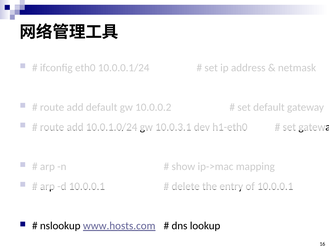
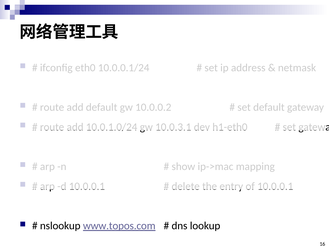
www.hosts.com: www.hosts.com -> www.topos.com (119, 226)
